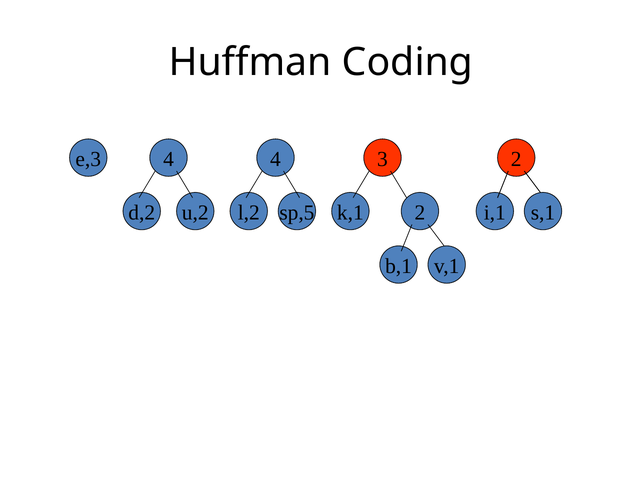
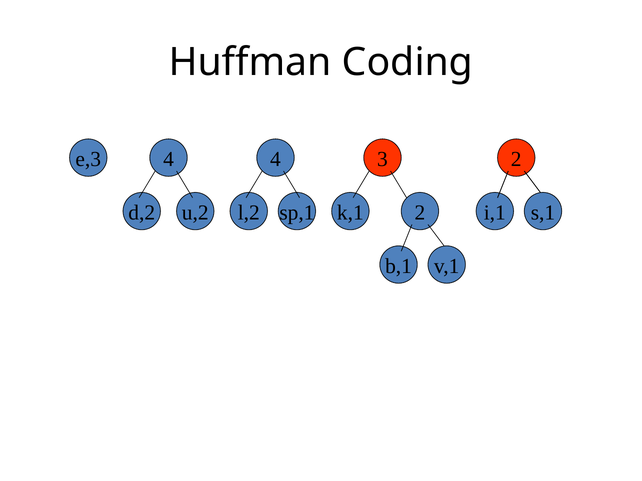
sp,5: sp,5 -> sp,1 (297, 213)
